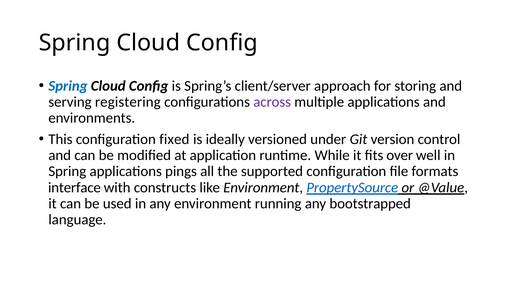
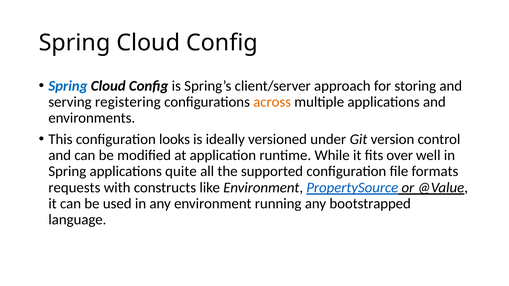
across colour: purple -> orange (272, 102)
fixed: fixed -> looks (175, 139)
pings: pings -> quite (181, 172)
interface: interface -> requests (74, 188)
